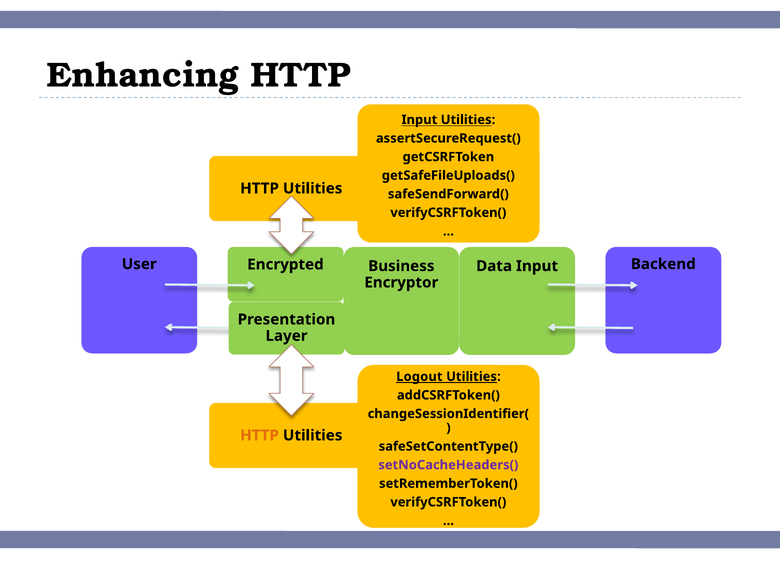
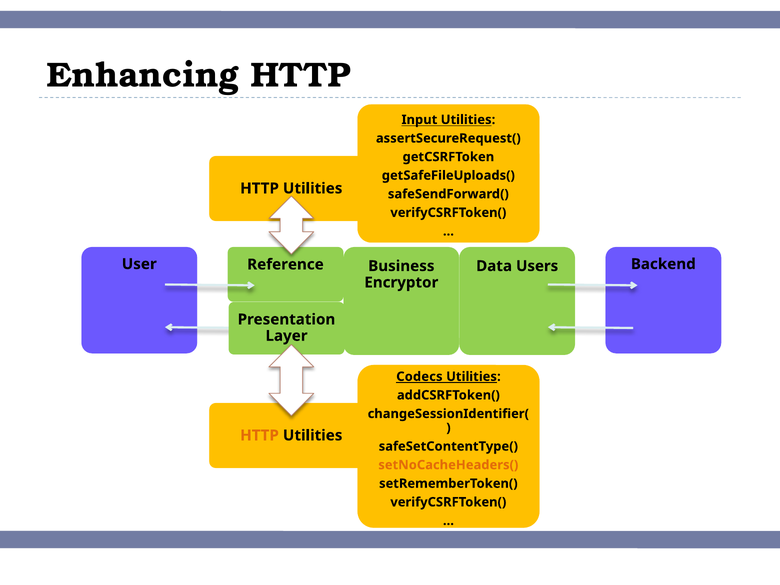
Data Input: Input -> Users (537, 266)
Encrypted: Encrypted -> Reference (285, 264)
Logout: Logout -> Codecs (419, 377)
setNoCacheHeaders( colour: purple -> orange (448, 465)
